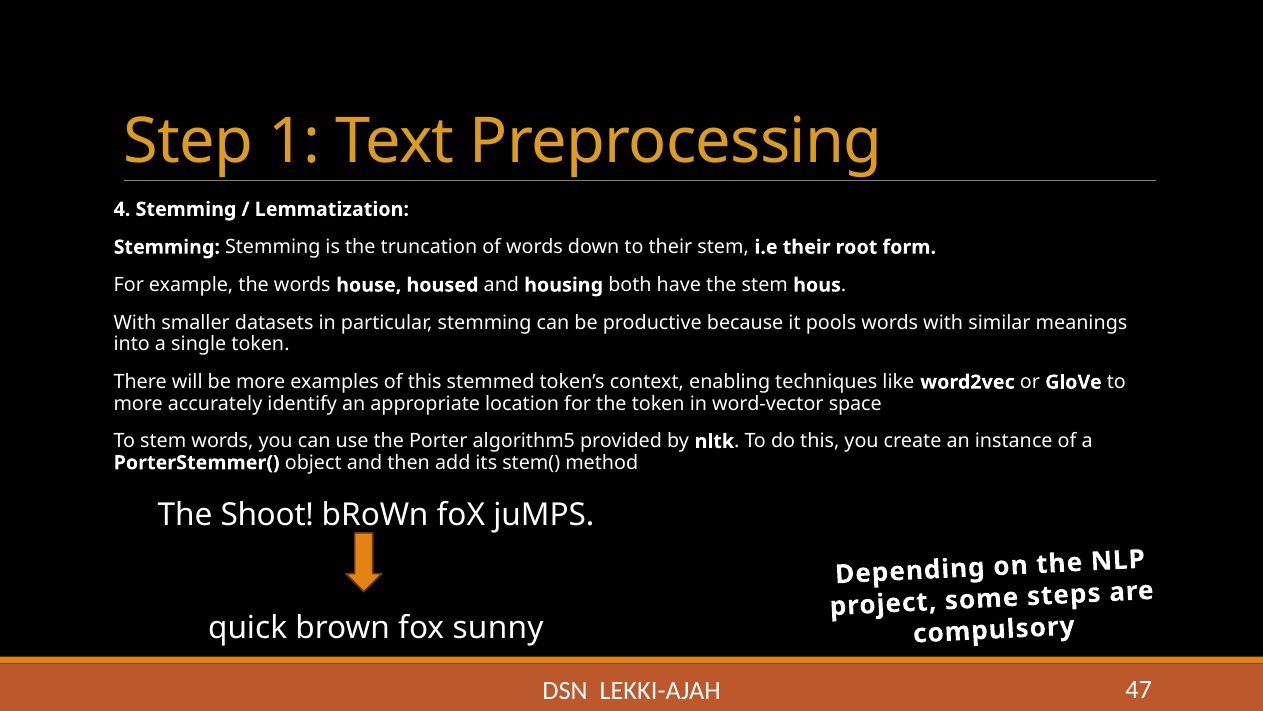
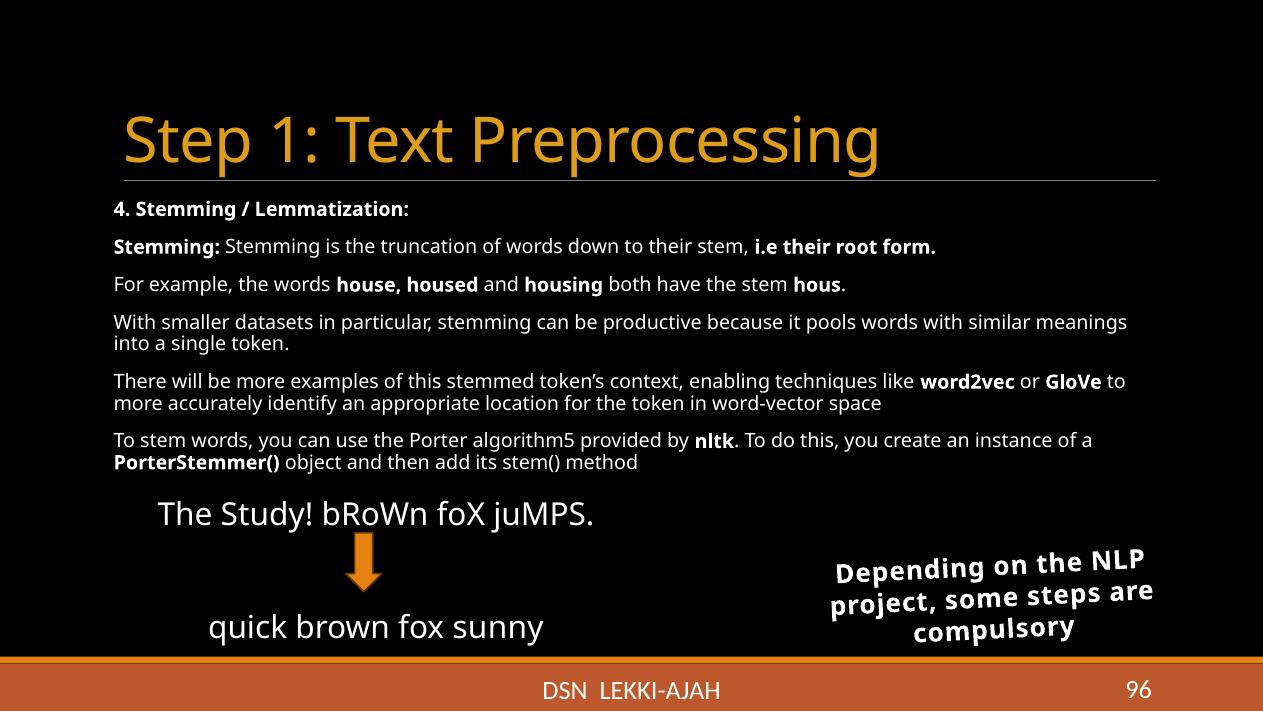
Shoot: Shoot -> Study (267, 514)
47: 47 -> 96 (1139, 690)
